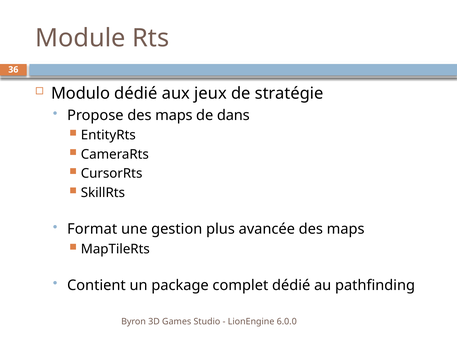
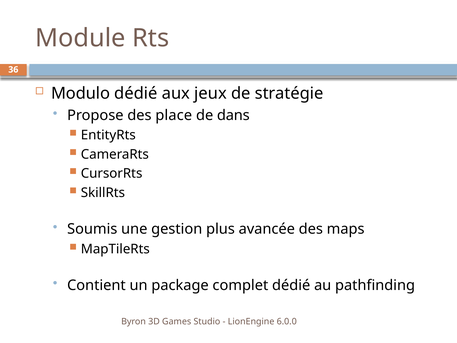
Propose des maps: maps -> place (174, 115)
Format: Format -> Soumis (92, 229)
